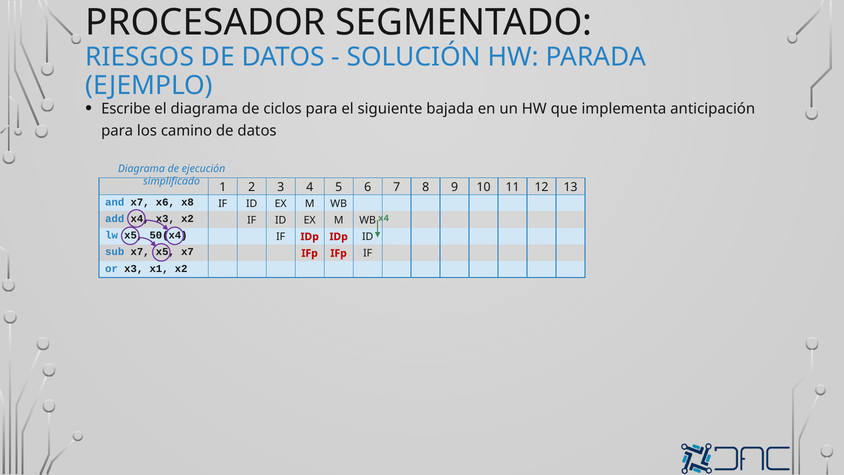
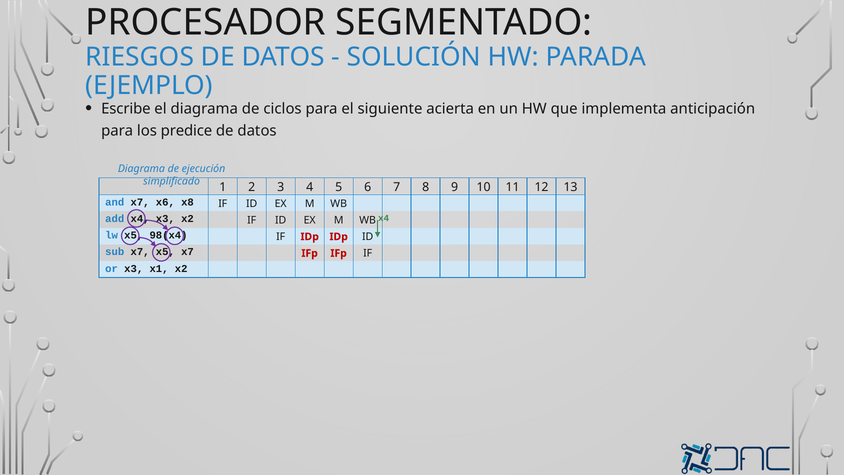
bajada: bajada -> acierta (450, 109)
camino: camino -> predice (187, 131)
50(x4: 50(x4 -> 98(x4 (169, 235)
